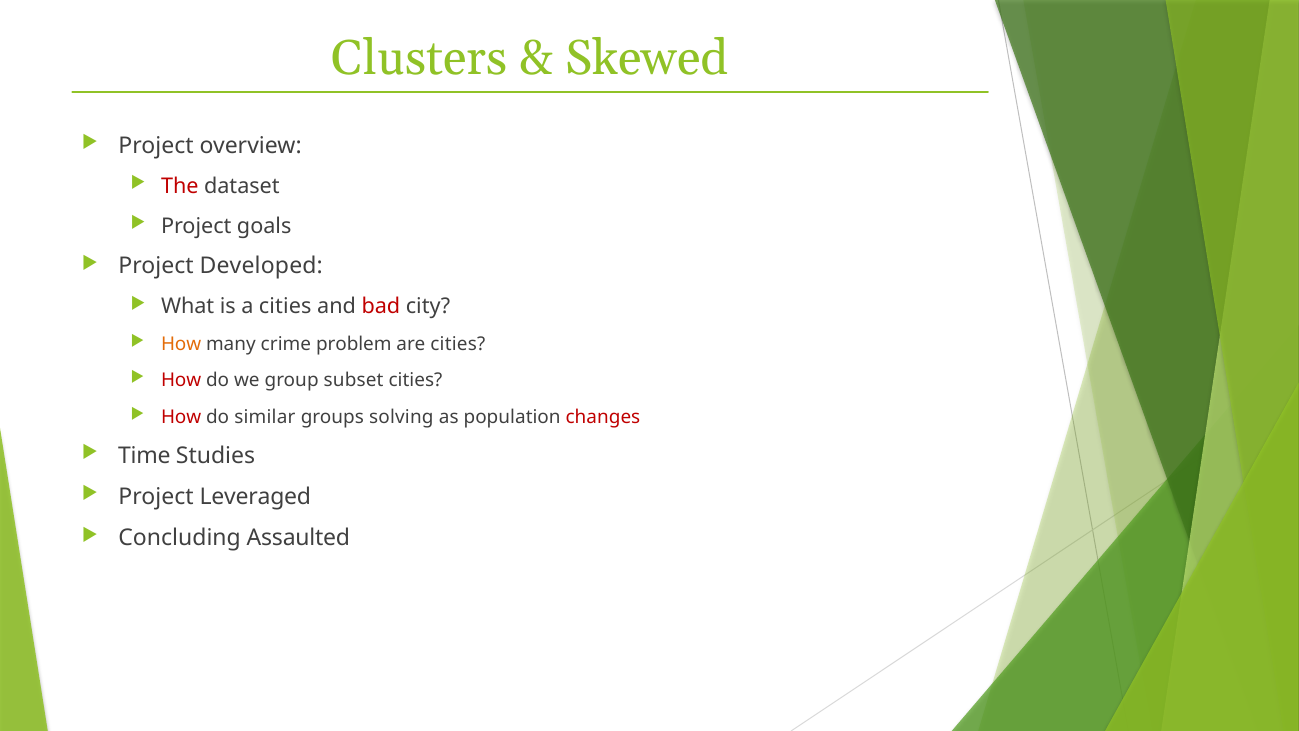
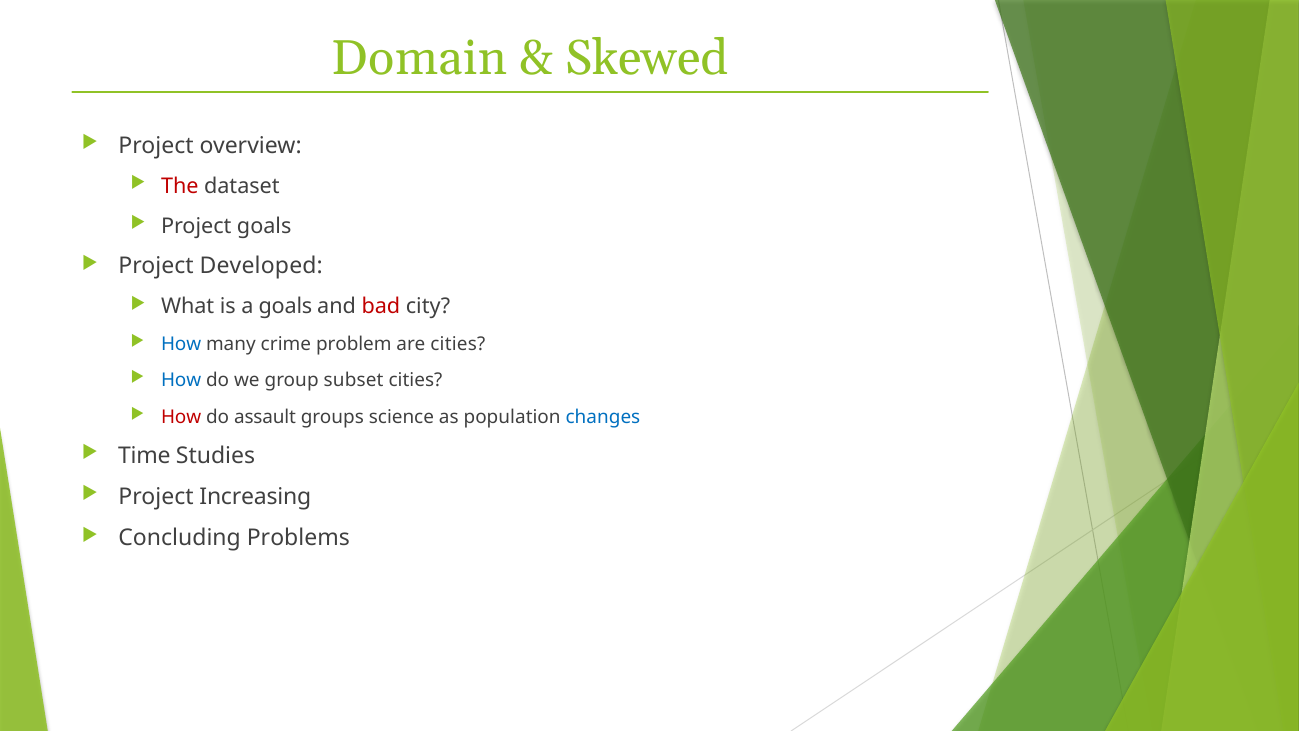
Clusters: Clusters -> Domain (420, 58)
a cities: cities -> goals (285, 306)
How colour: orange -> blue (181, 344)
How colour: red -> blue (181, 380)
similar: similar -> assault (265, 417)
solving: solving -> science (401, 417)
changes colour: red -> blue (603, 417)
Leveraged: Leveraged -> Increasing (255, 497)
Assaulted: Assaulted -> Problems (298, 538)
